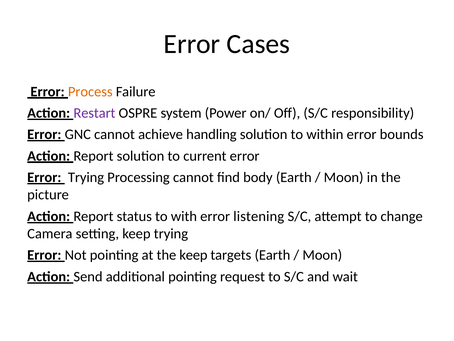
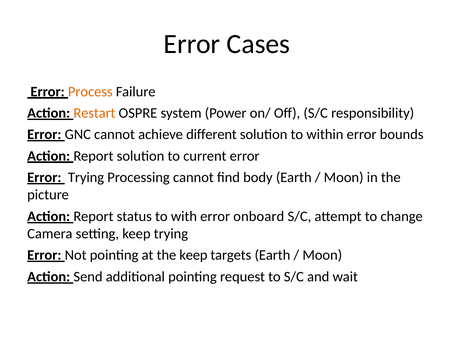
Restart colour: purple -> orange (94, 113)
handling: handling -> different (211, 134)
listening: listening -> onboard (259, 216)
